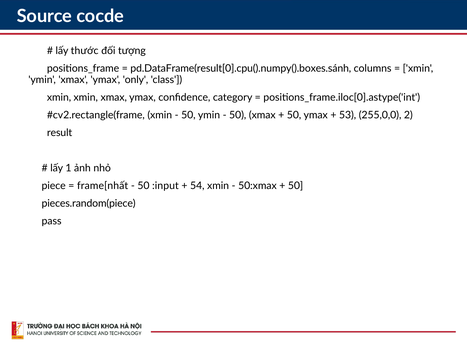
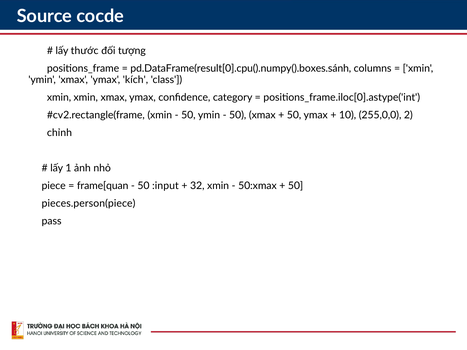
only: only -> kích (135, 80)
53: 53 -> 10 (348, 115)
result: result -> chỉnh (59, 133)
frame[nhất: frame[nhất -> frame[quan (103, 186)
54: 54 -> 32 (197, 186)
pieces.random(piece: pieces.random(piece -> pieces.person(piece (89, 204)
